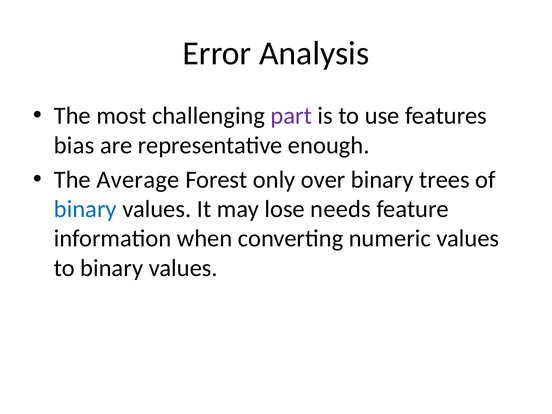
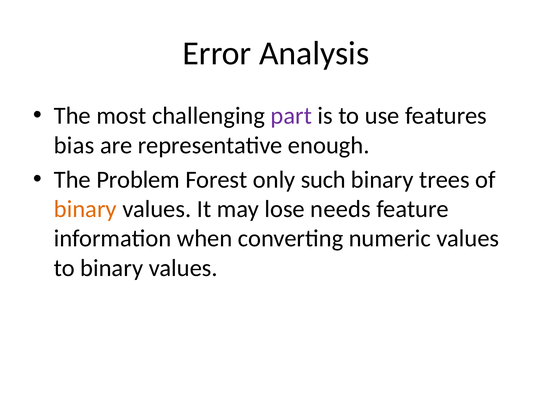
Average: Average -> Problem (138, 180)
over: over -> such (323, 180)
binary colour: blue -> orange (85, 209)
